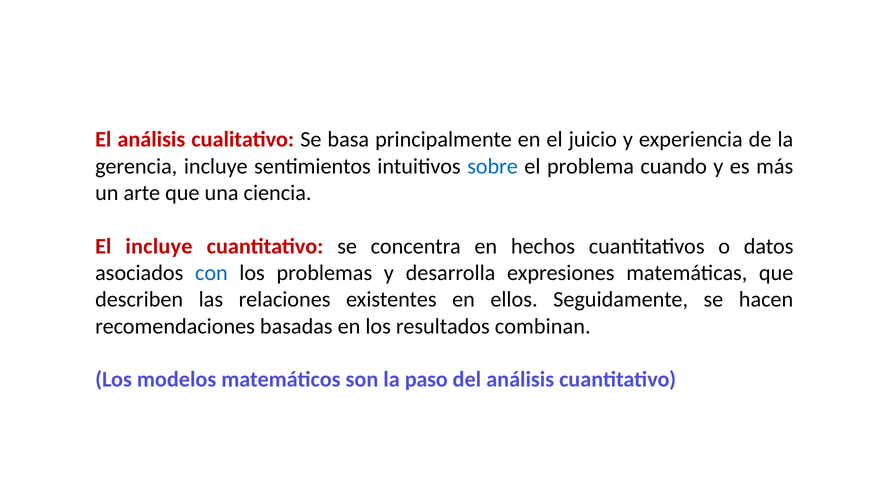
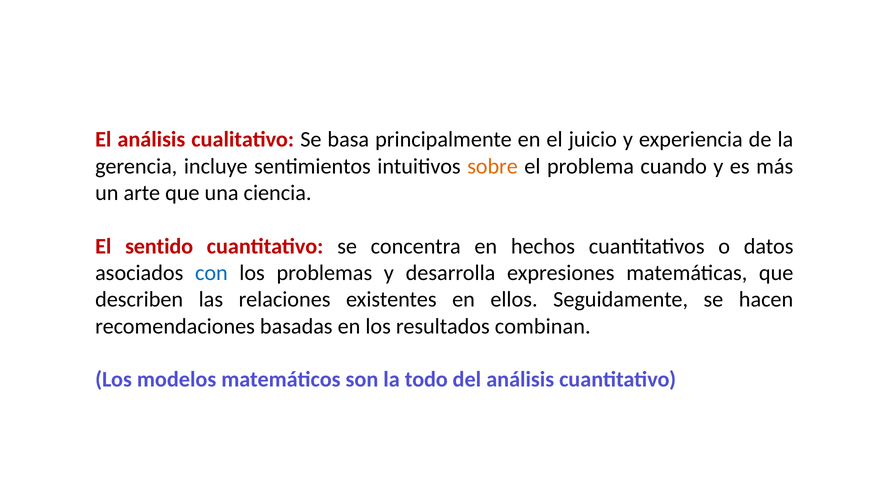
sobre colour: blue -> orange (493, 166)
El incluye: incluye -> sentido (159, 246)
paso: paso -> todo (426, 380)
